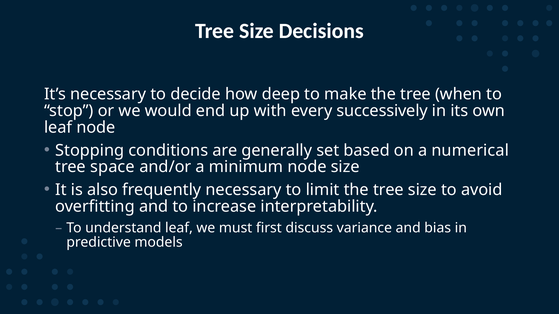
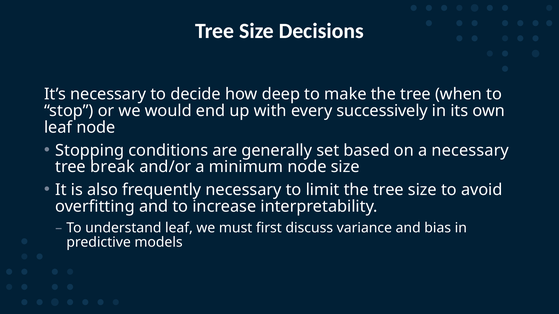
a numerical: numerical -> necessary (470, 151)
space: space -> break (113, 167)
